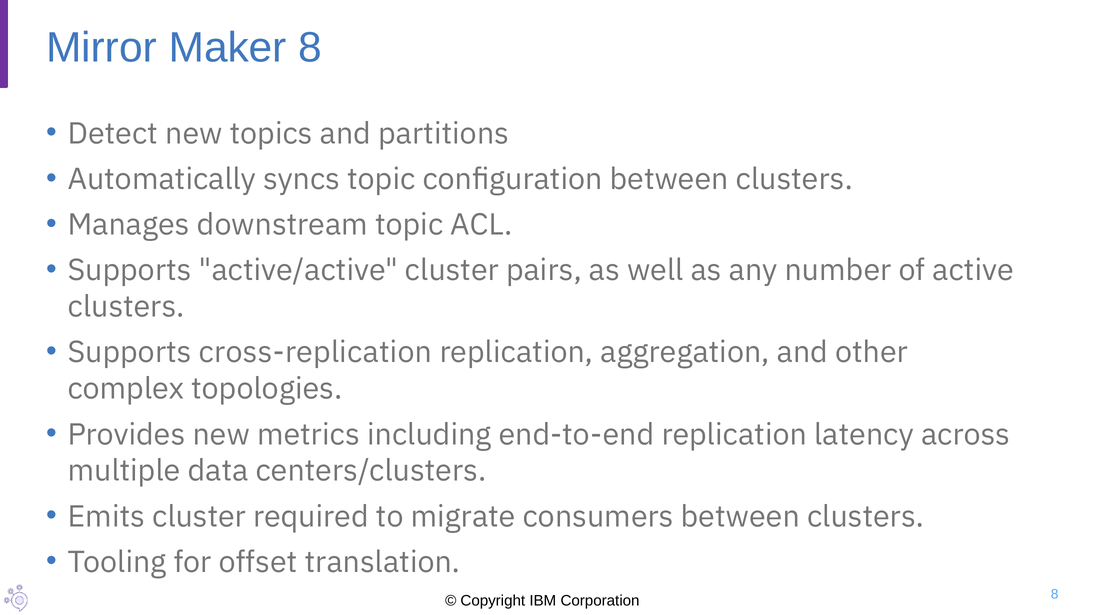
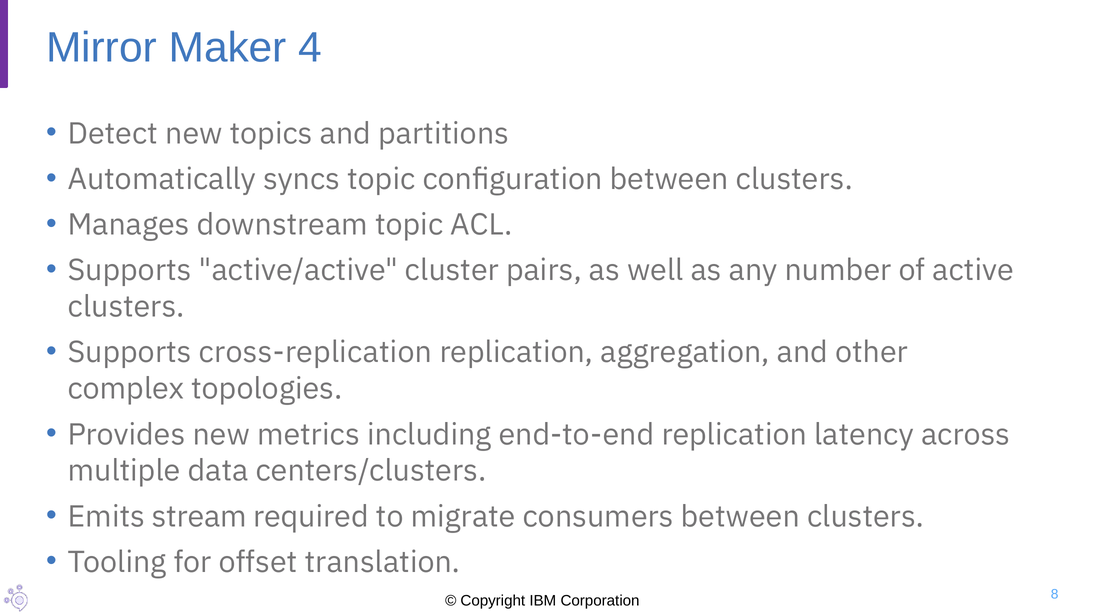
Maker 8: 8 -> 4 (310, 48)
Emits cluster: cluster -> stream (199, 517)
